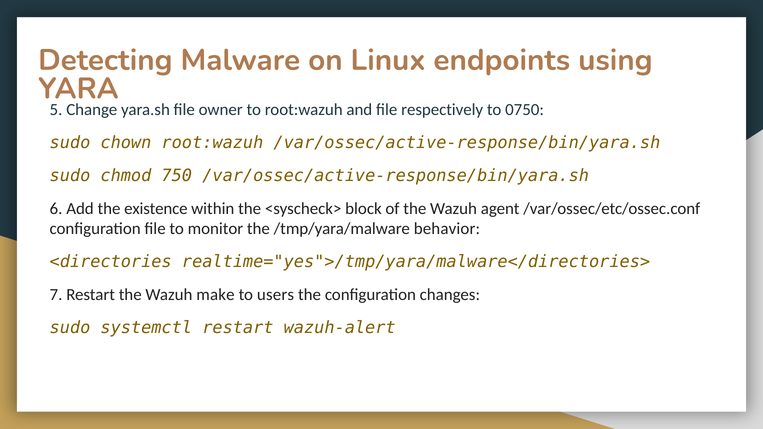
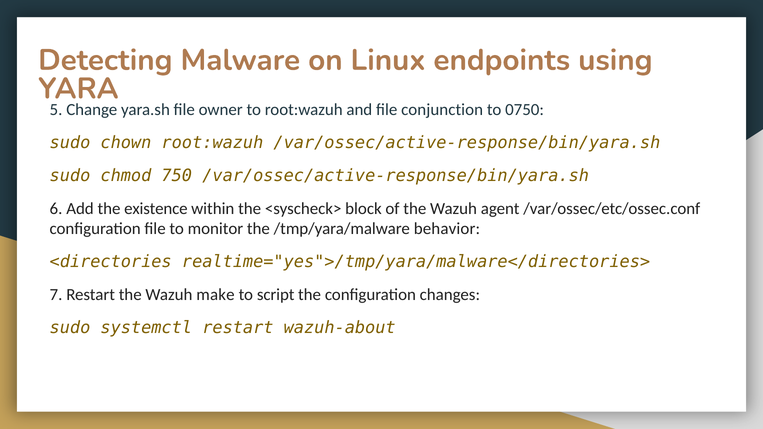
respectively: respectively -> conjunction (442, 110)
users: users -> script (276, 295)
wazuh-alert: wazuh-alert -> wazuh-about (340, 328)
